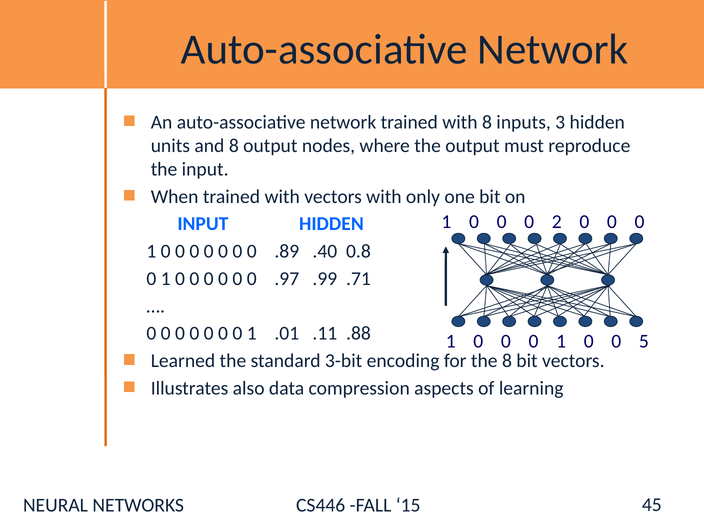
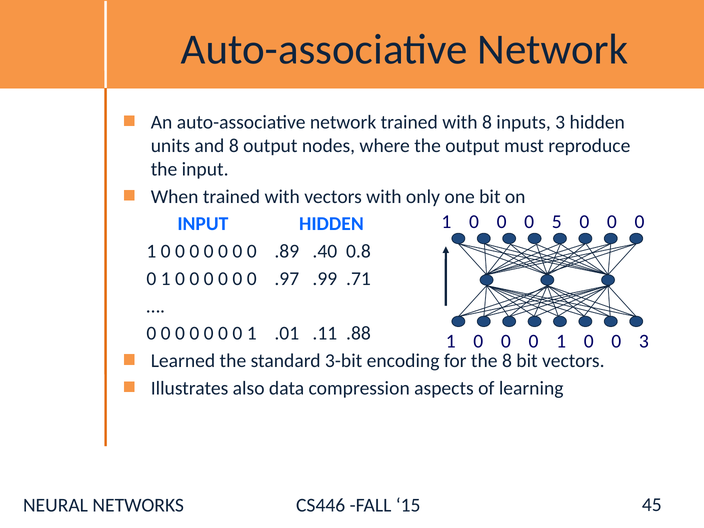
2: 2 -> 5 (557, 222)
0 5: 5 -> 3 (644, 341)
